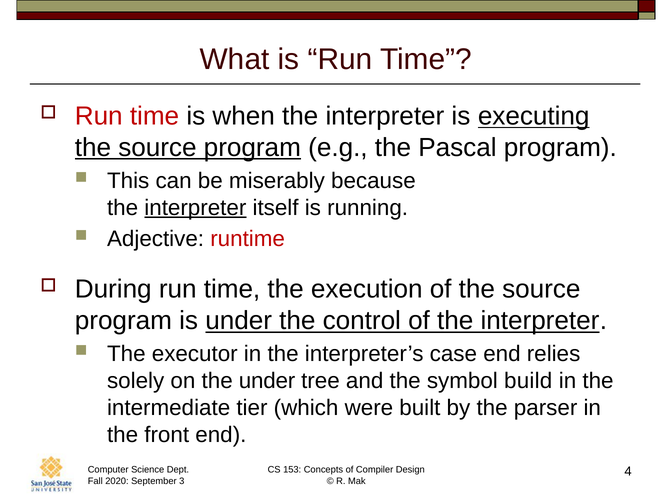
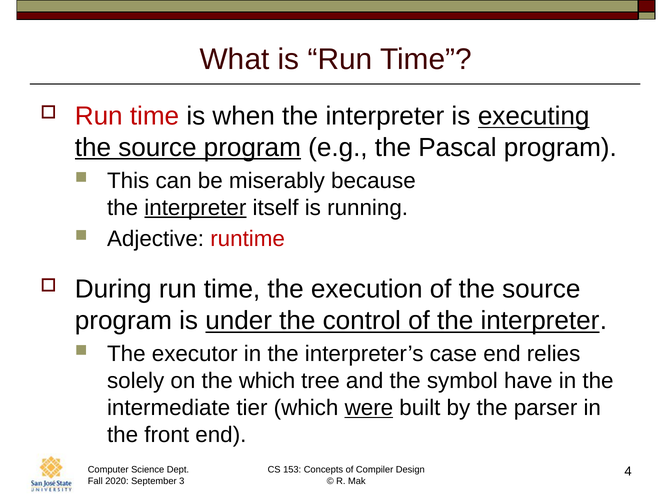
the under: under -> which (267, 381)
build: build -> have (528, 381)
were underline: none -> present (369, 408)
